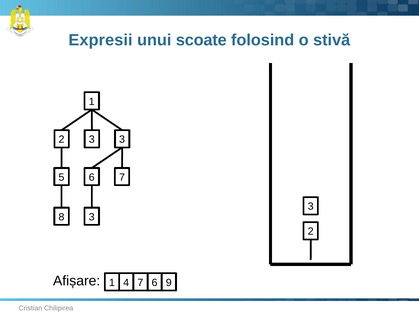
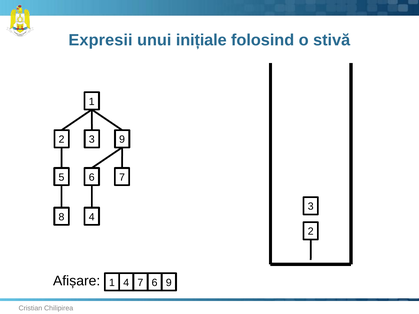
scoate: scoate -> inițiale (201, 40)
3 3: 3 -> 9 (122, 140)
8 3: 3 -> 4 (92, 217)
